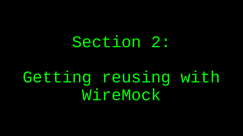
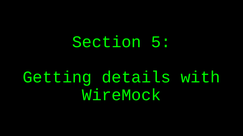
2: 2 -> 5 (161, 42)
reusing: reusing -> details (136, 78)
